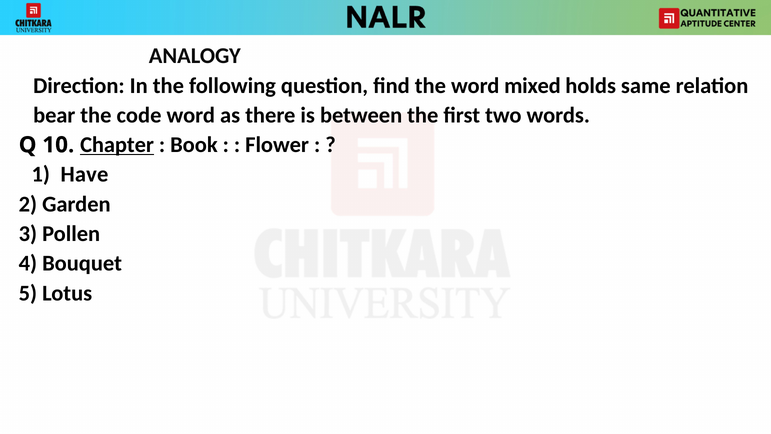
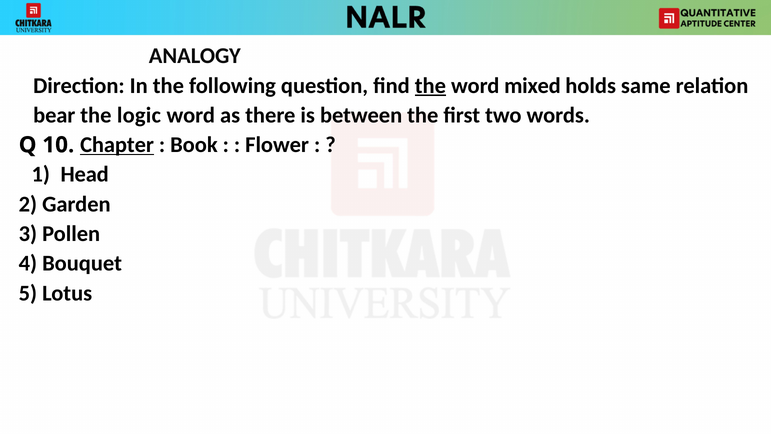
the underline: none -> present (430, 86)
code: code -> logic (139, 115)
Have: Have -> Head (85, 174)
